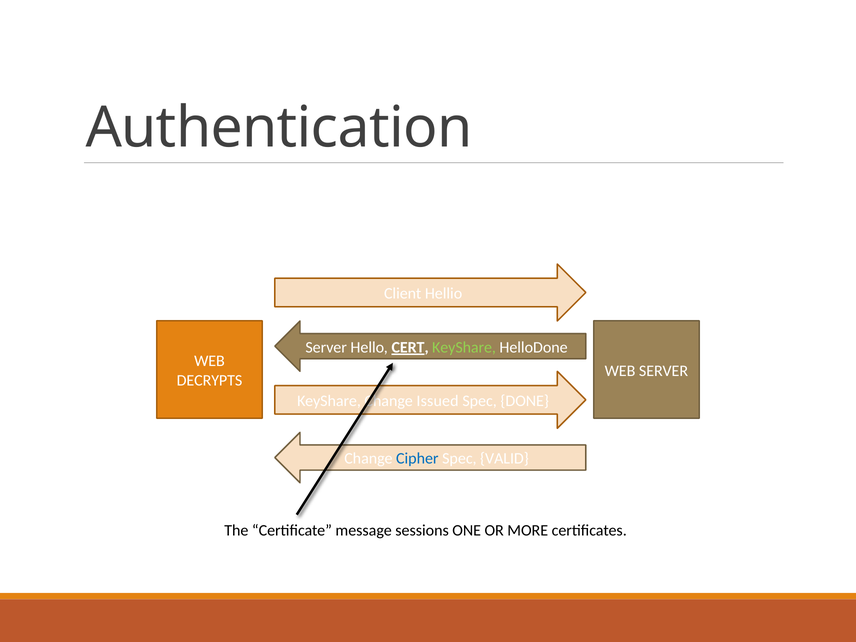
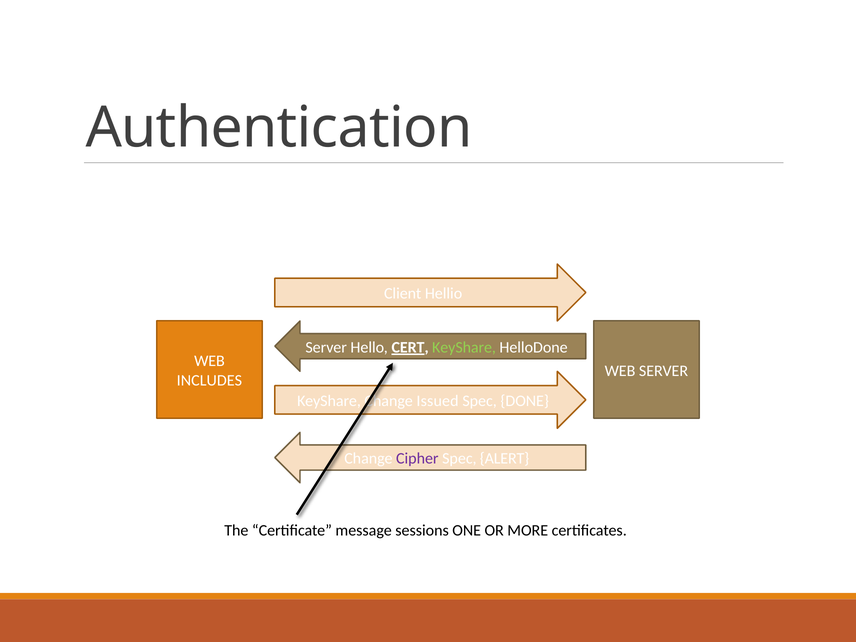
DECRYPTS: DECRYPTS -> INCLUDES (209, 380)
Cipher colour: blue -> purple (417, 459)
VALID: VALID -> ALERT (505, 459)
